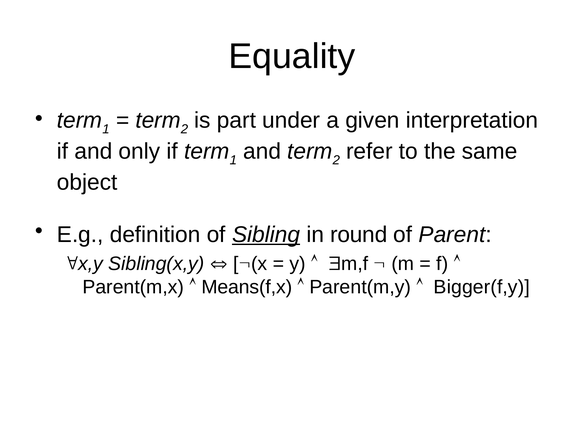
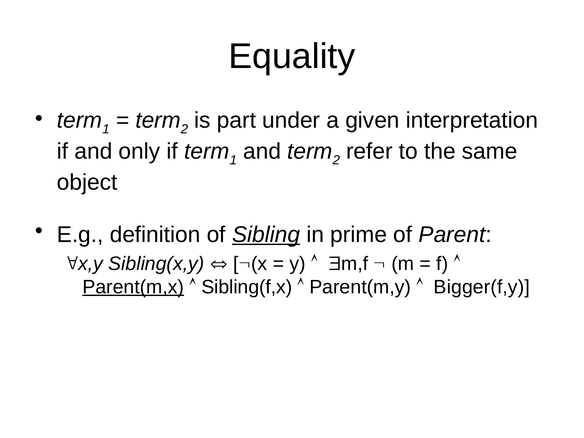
round: round -> prime (359, 235)
Parent(m,x underline: none -> present (133, 287)
Means(f,x: Means(f,x -> Sibling(f,x (247, 287)
